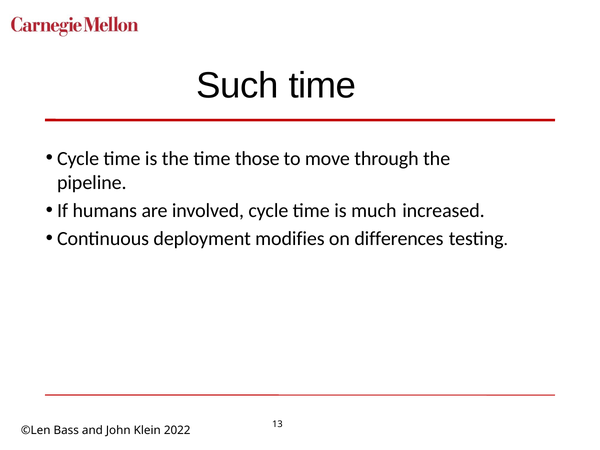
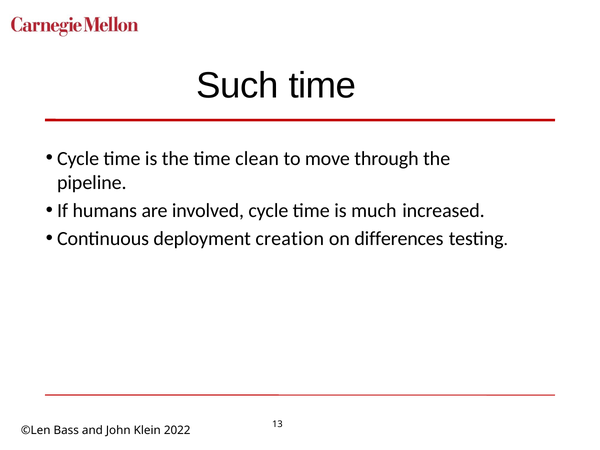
those: those -> clean (257, 158)
modifies: modifies -> creation (290, 239)
